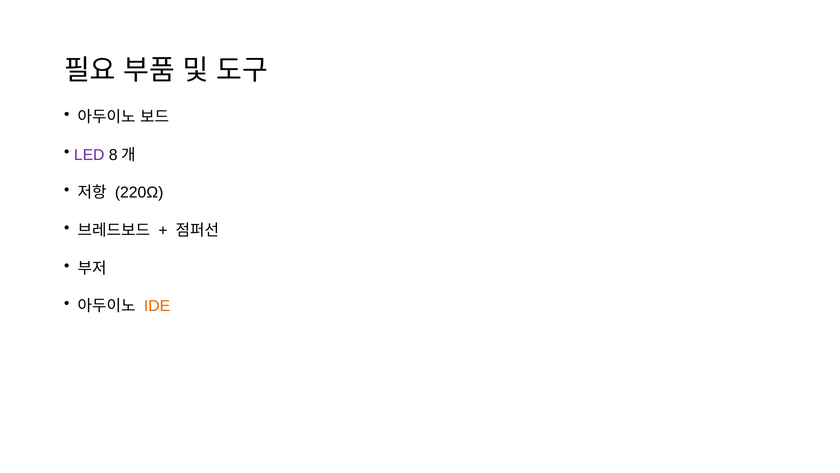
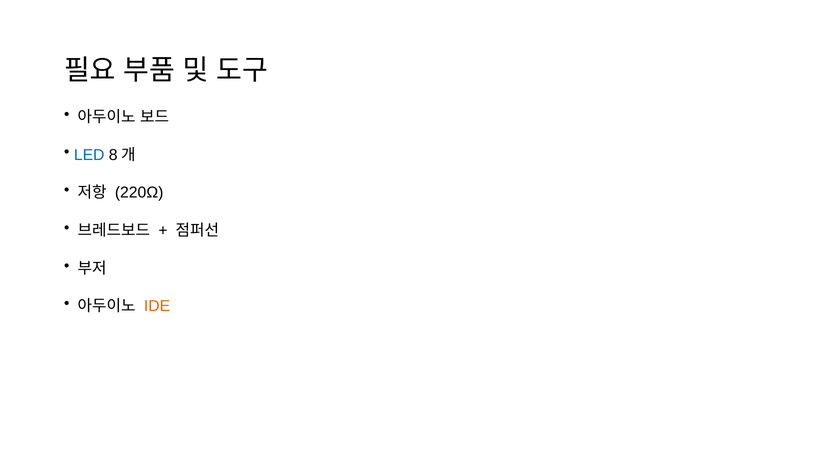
LED colour: purple -> blue (89, 155)
